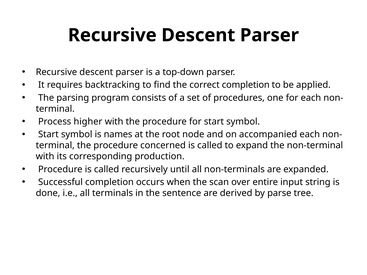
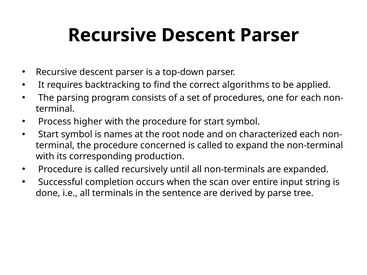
correct completion: completion -> algorithms (246, 85)
accompanied: accompanied -> characterized (268, 135)
